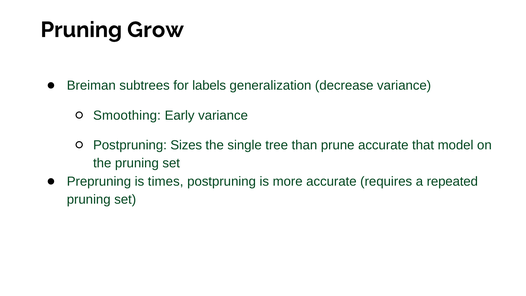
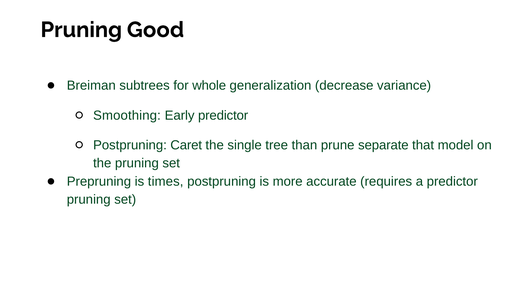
Grow: Grow -> Good (155, 30)
labels: labels -> whole (209, 85)
Early variance: variance -> predictor (223, 115)
Sizes: Sizes -> Caret (186, 145)
prune accurate: accurate -> separate (383, 145)
a repeated: repeated -> predictor (452, 181)
